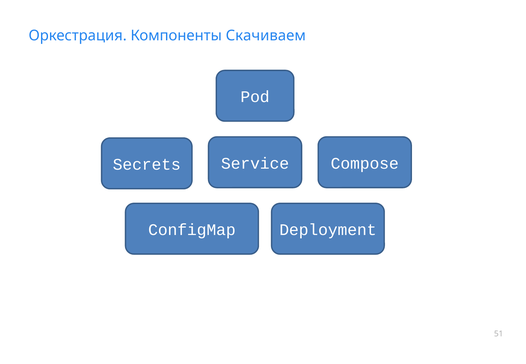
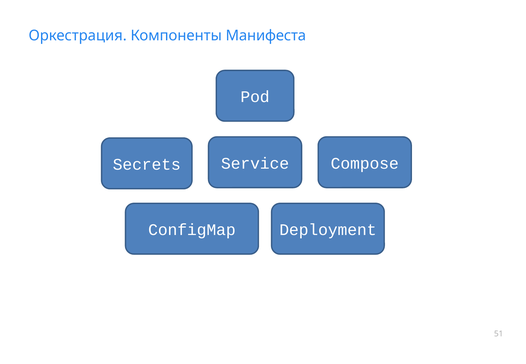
Скачиваем: Скачиваем -> Манифеста (266, 36)
